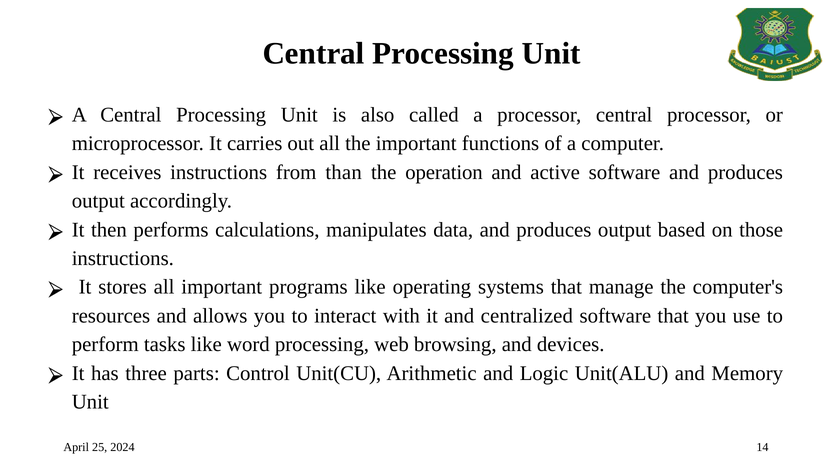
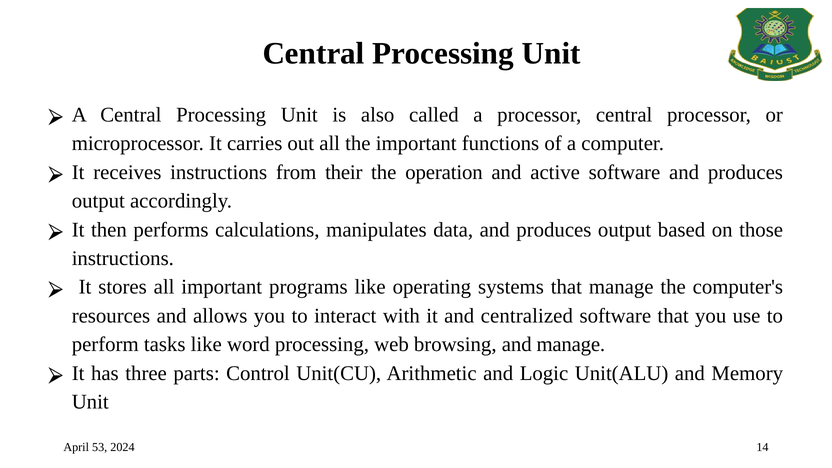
than: than -> their (344, 172)
and devices: devices -> manage (571, 344)
25: 25 -> 53 (100, 447)
